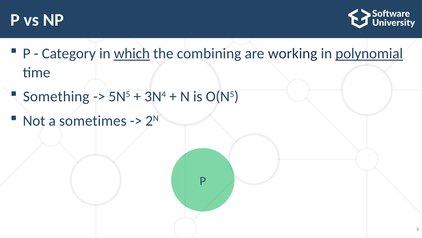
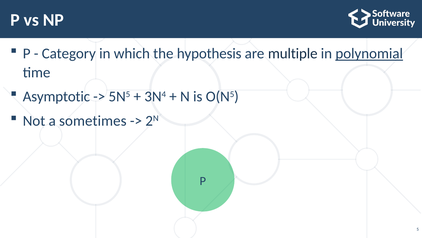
which underline: present -> none (132, 54)
combining: combining -> hypothesis (209, 54)
working: working -> multiple (293, 54)
Something: Something -> Asymptotic (56, 96)
